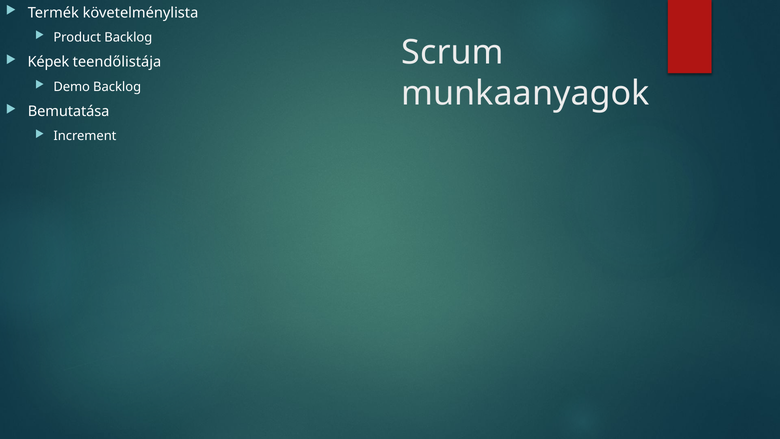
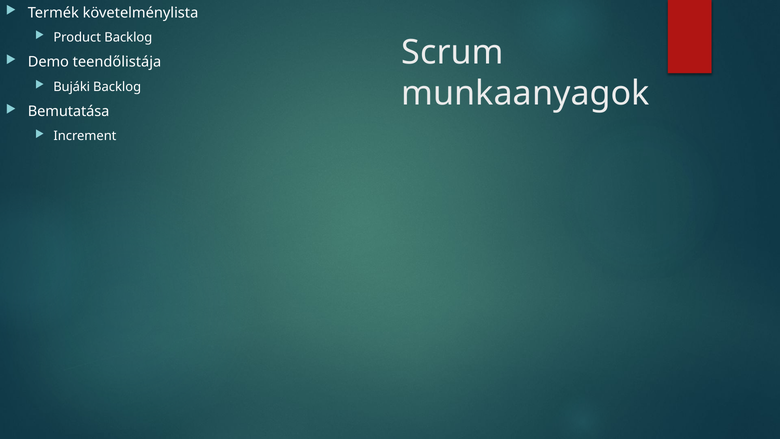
Képek: Képek -> Demo (48, 62)
Demo: Demo -> Bujáki (72, 87)
